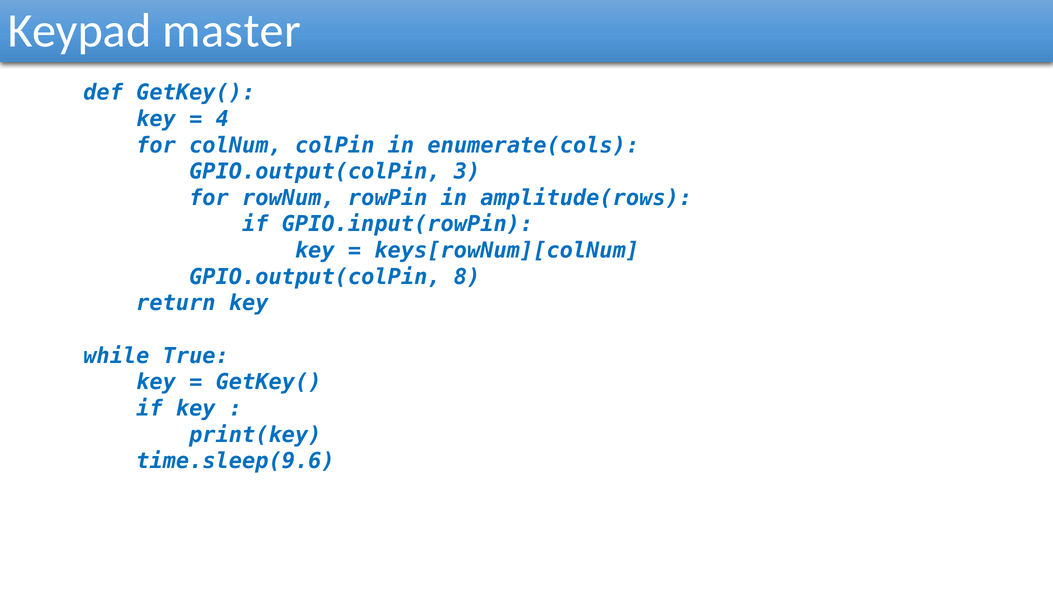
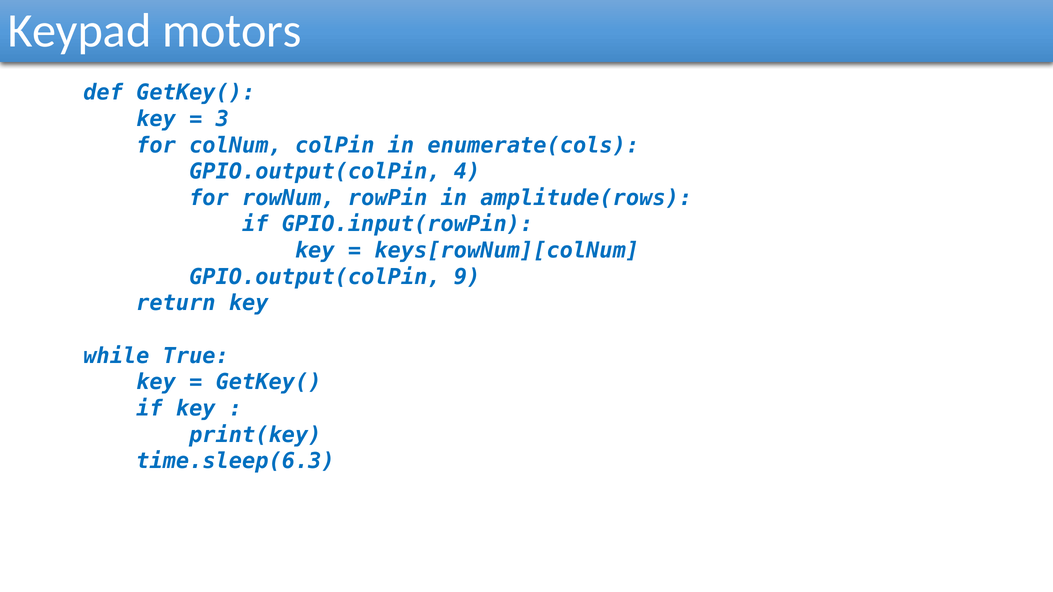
master: master -> motors (232, 31)
4: 4 -> 3 (222, 119)
3: 3 -> 4 (467, 172)
8: 8 -> 9 (467, 277)
time.sleep(9.6: time.sleep(9.6 -> time.sleep(6.3 (235, 461)
